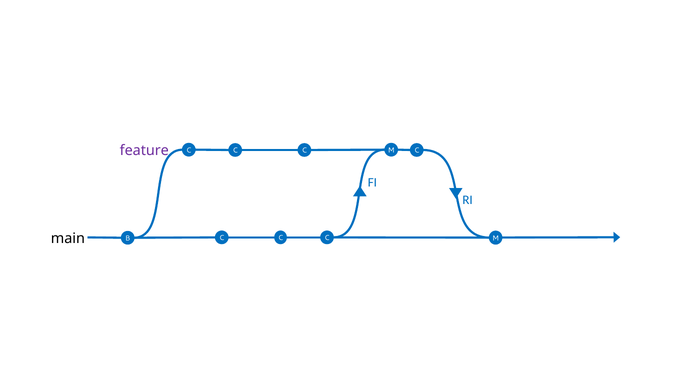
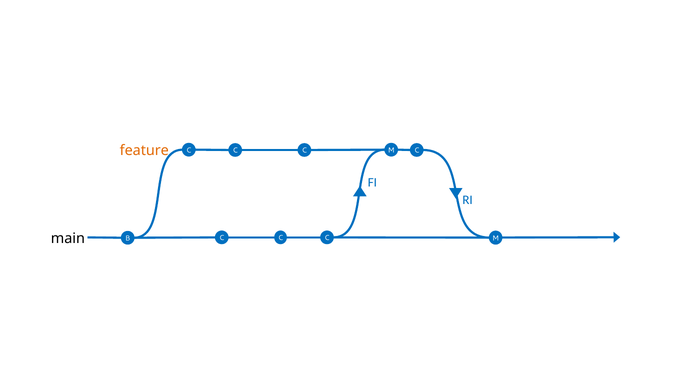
feature colour: purple -> orange (144, 150)
